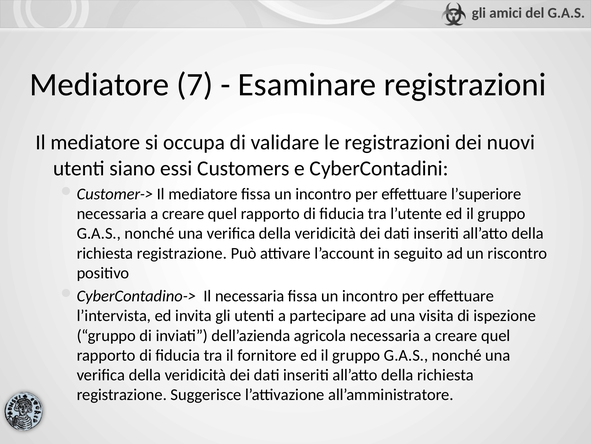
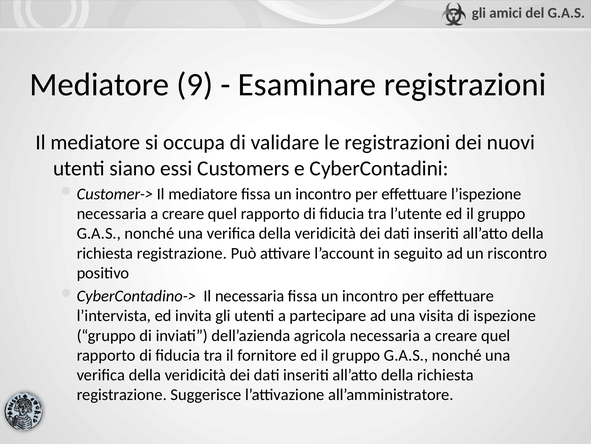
7: 7 -> 9 (195, 85)
l’superiore: l’superiore -> l’ispezione (486, 194)
